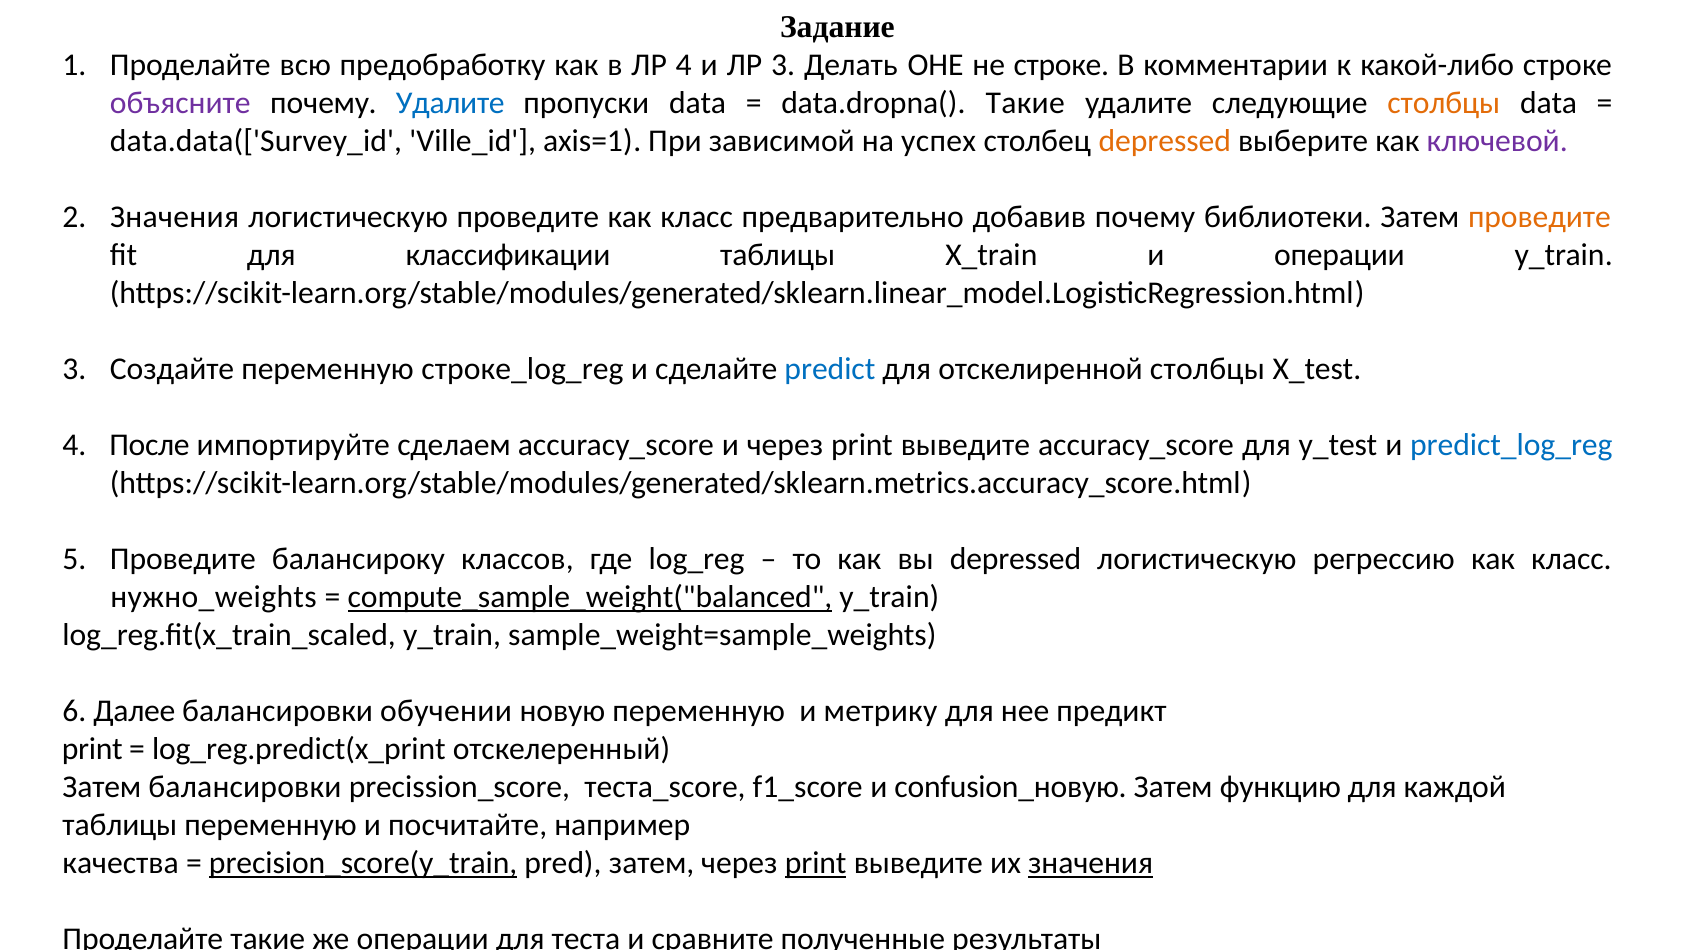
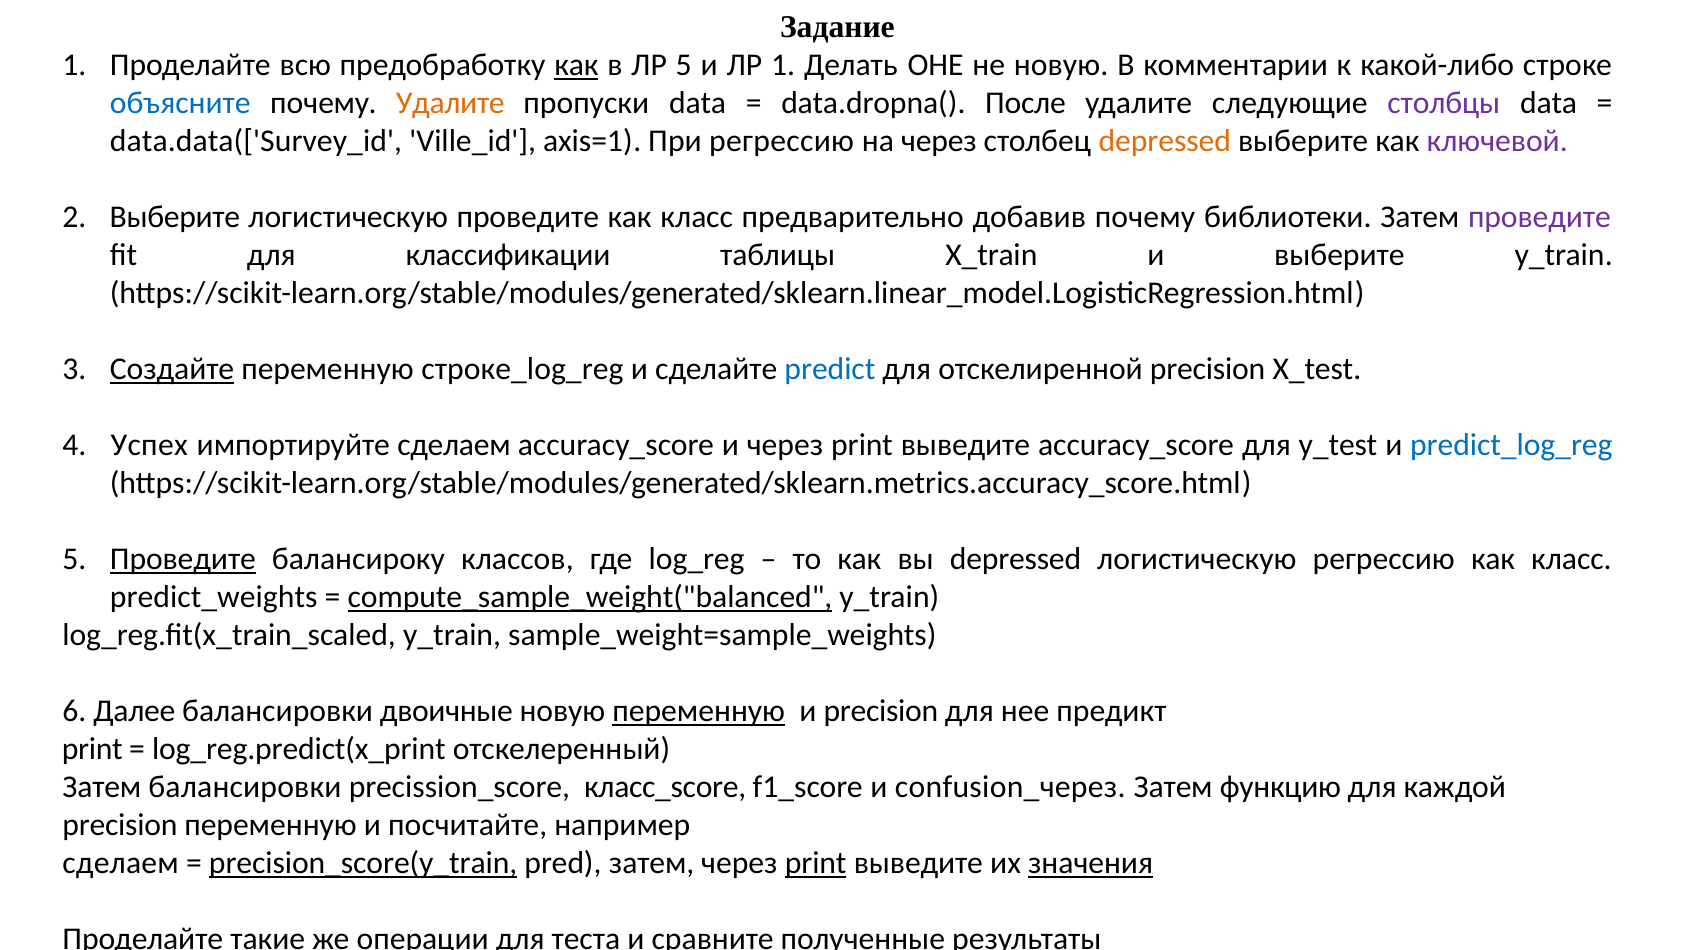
как underline: none -> present (576, 65)
ЛР 4: 4 -> 5 (684, 65)
ЛР 3: 3 -> 1 (783, 65)
не строке: строке -> новую (1061, 65)
объясните colour: purple -> blue (180, 103)
Удалите colour: blue -> orange (450, 103)
data.dropna( Такие: Такие -> После (1026, 103)
столбцы colour: orange -> purple (1444, 103)
При зависимой: зависимой -> регрессию (782, 141)
на успех: успех -> через (939, 141)
2 Значения: Значения -> Выберите (175, 217)
проведите colour: orange -> purple (1539, 217)
и операции: операции -> выберите (1339, 255)
Создайте underline: none -> present (172, 369)
отскелиренной столбцы: столбцы -> precision (1208, 369)
После: После -> Успех (149, 445)
Проведите underline: none -> present (183, 559)
нужно_weights: нужно_weights -> predict_weights (214, 597)
обучении: обучении -> двоичные (446, 711)
переменную underline: none -> present (699, 711)
и метрику: метрику -> precision (881, 711)
теста_score: теста_score -> класс_score (665, 787)
confusion_новую: confusion_новую -> confusion_через (1010, 787)
таблицы: таблицы -> precision (120, 825)
качества: качества -> сделаем (121, 863)
